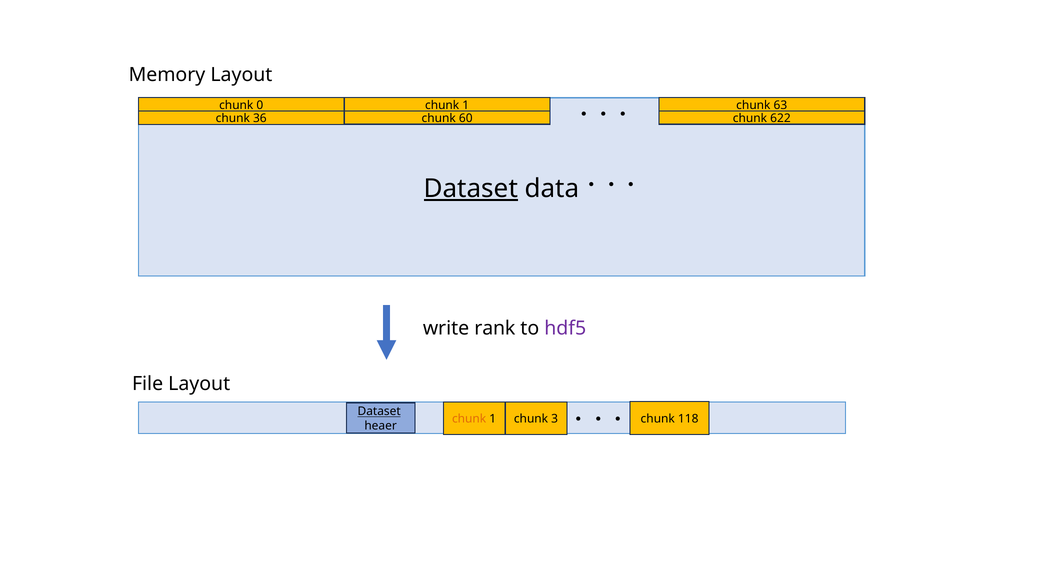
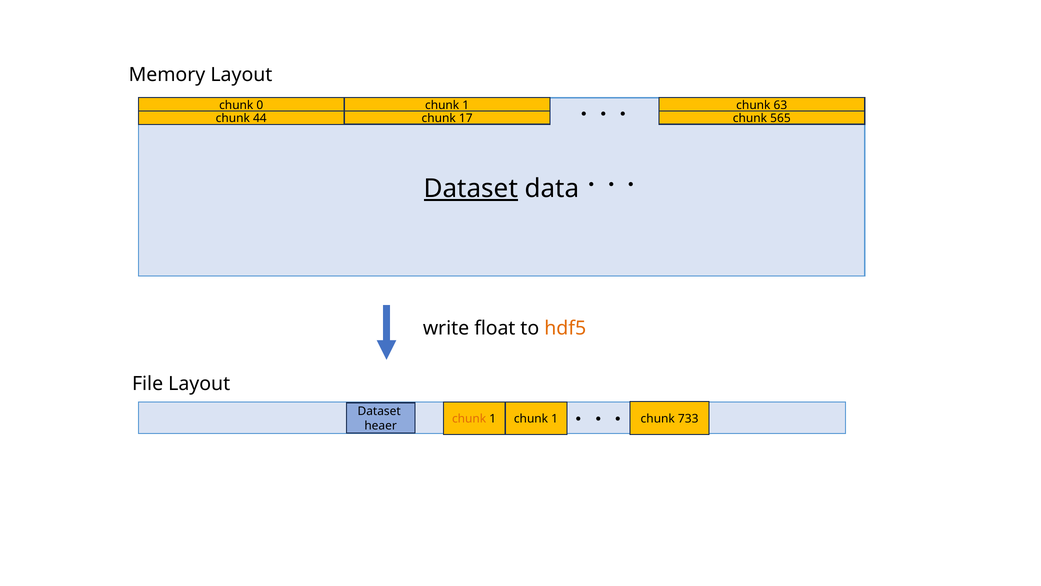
36: 36 -> 44 (260, 118)
60: 60 -> 17 (466, 118)
622: 622 -> 565 (780, 118)
rank: rank -> float (495, 328)
hdf5 colour: purple -> orange (565, 328)
Dataset underline: present -> none (379, 411)
1 chunk 3: 3 -> 1 (555, 419)
118: 118 -> 733 (688, 418)
